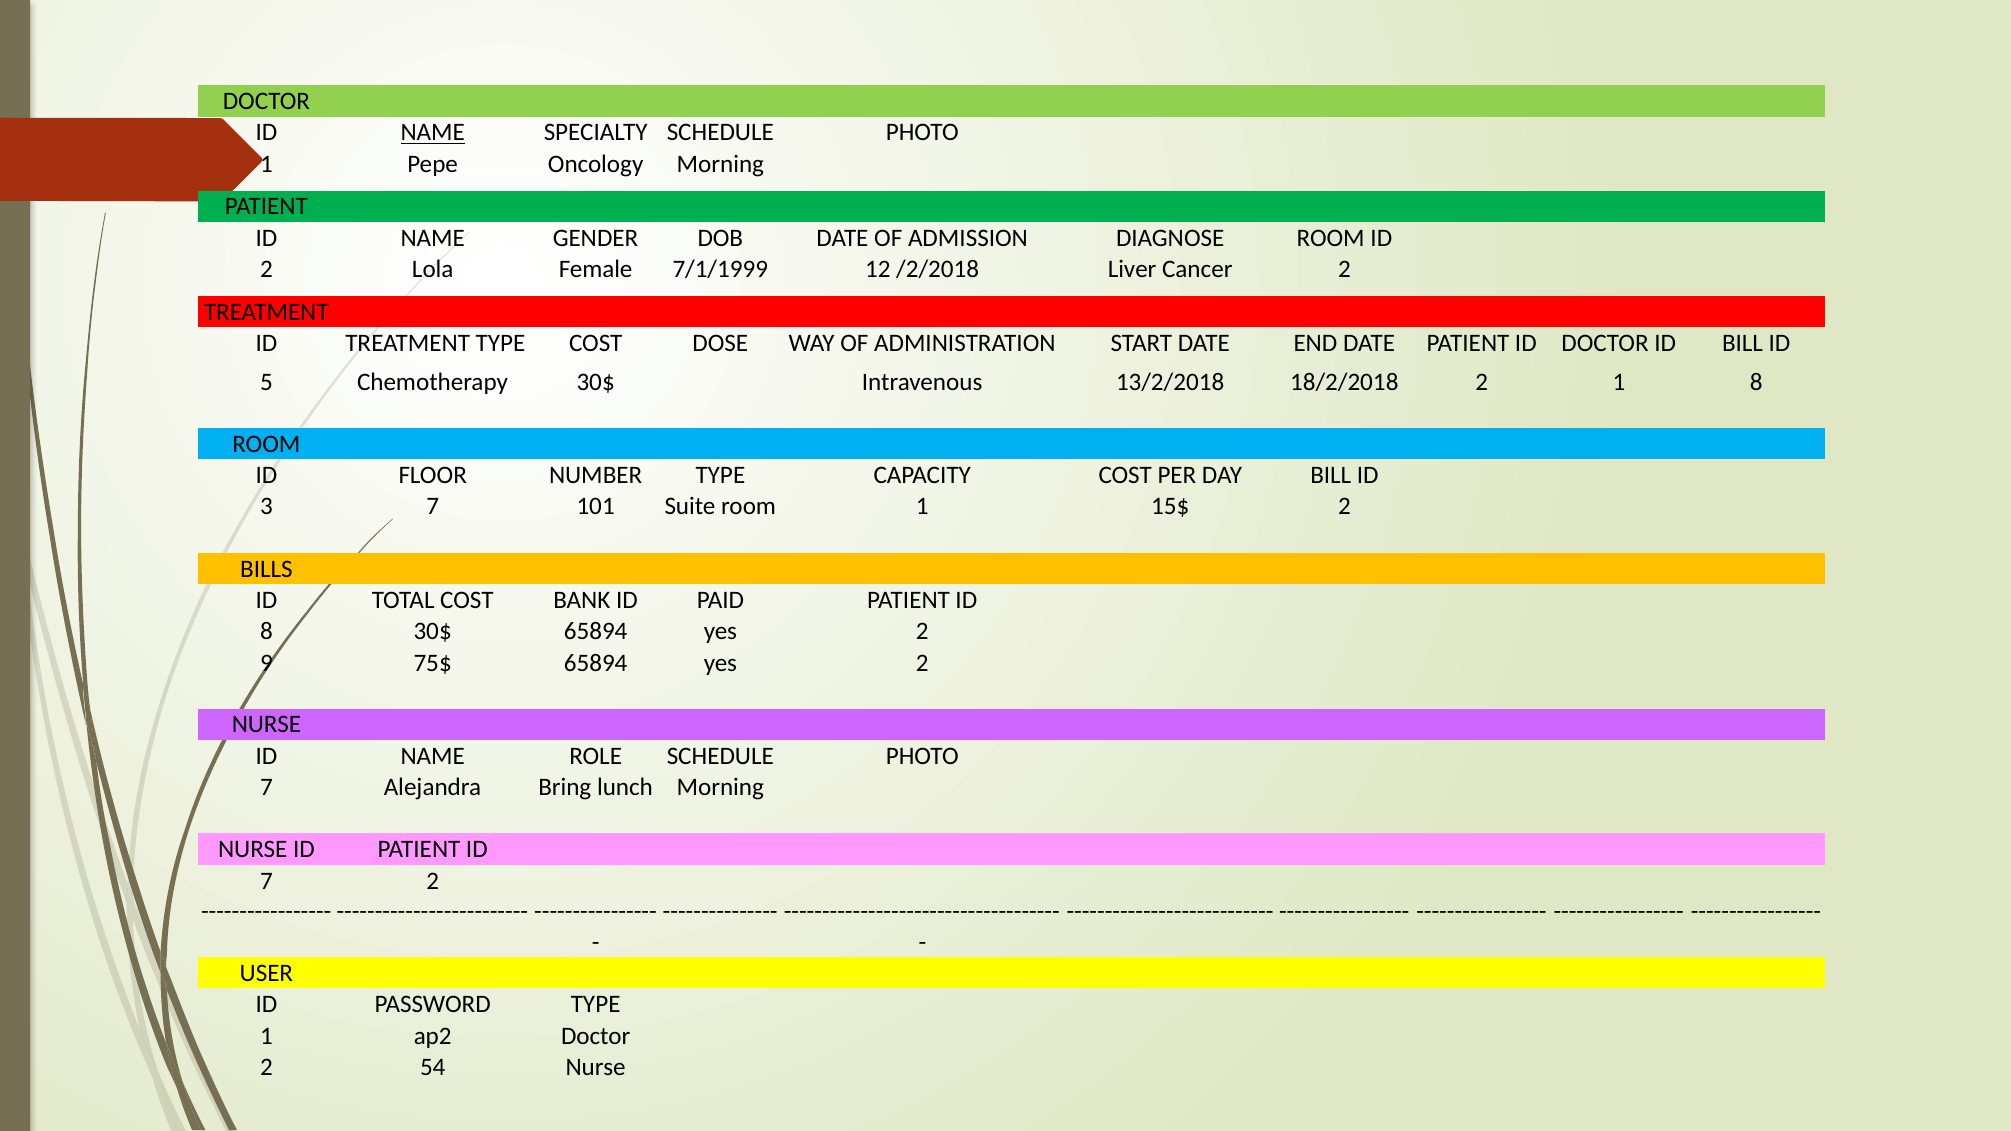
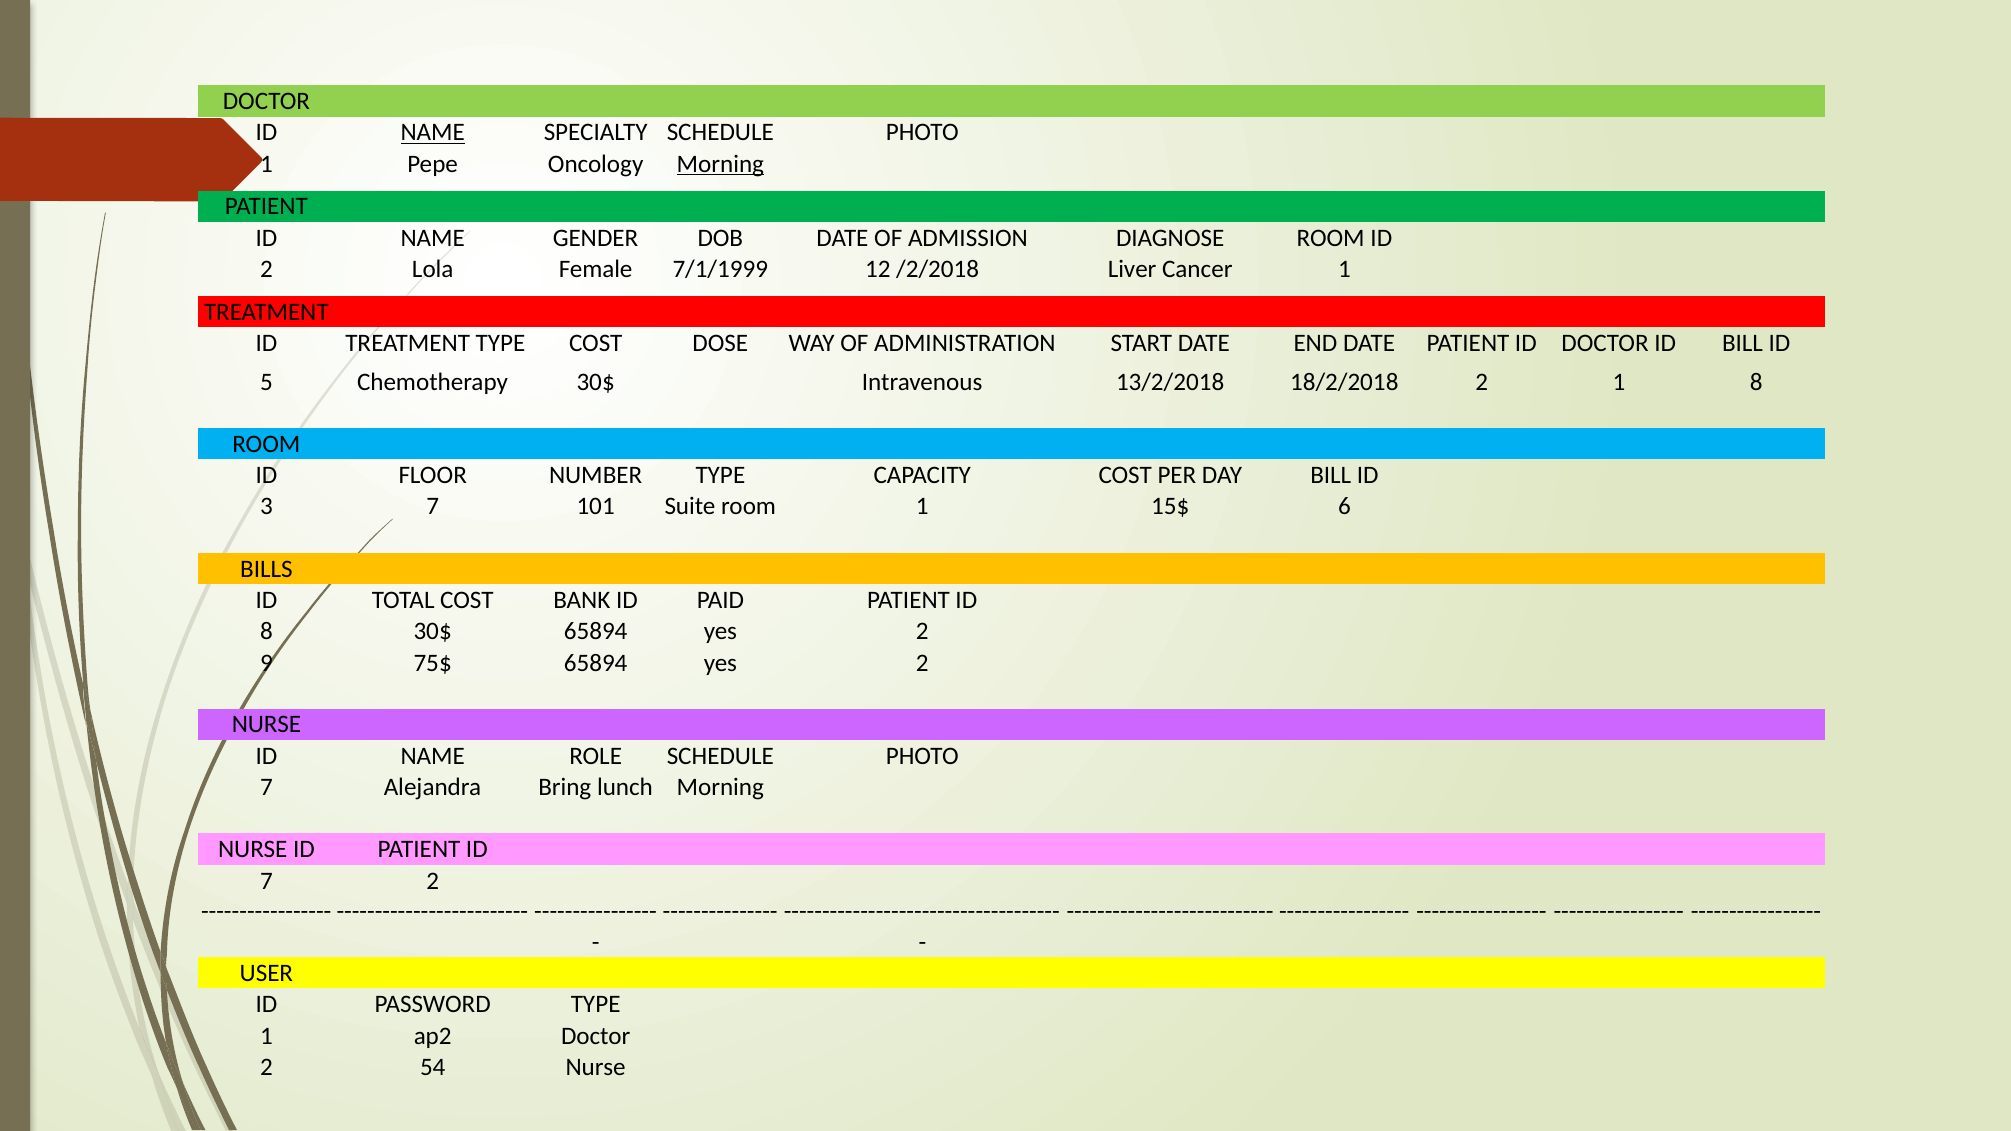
Morning underline: none -> present (720, 164)
Cancer 2: 2 -> 1 (1345, 269)
15$ 2: 2 -> 6 (1345, 507)
